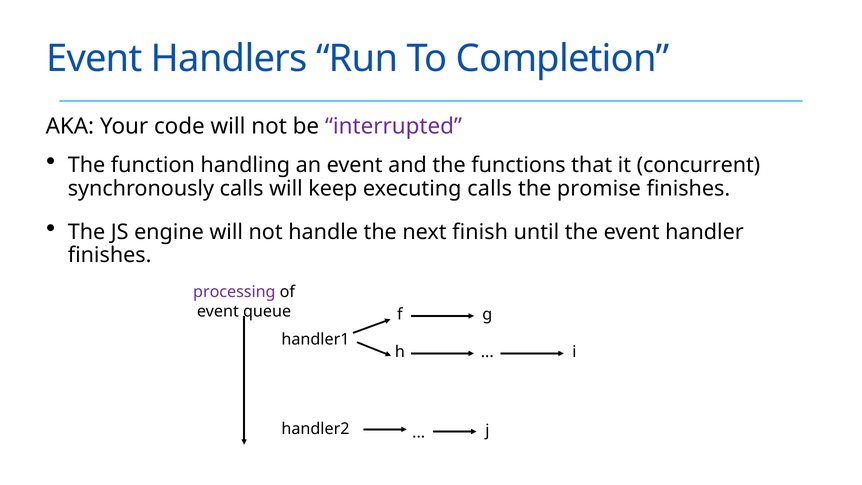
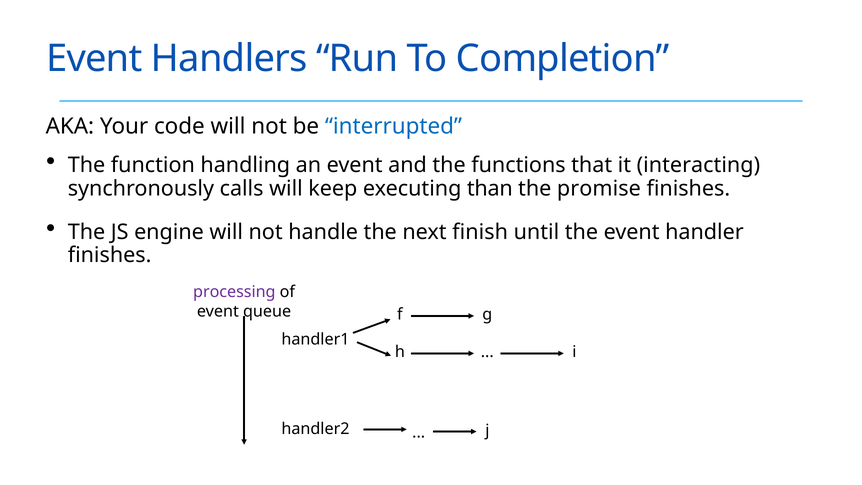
interrupted colour: purple -> blue (393, 126)
concurrent: concurrent -> interacting (698, 165)
executing calls: calls -> than (490, 189)
